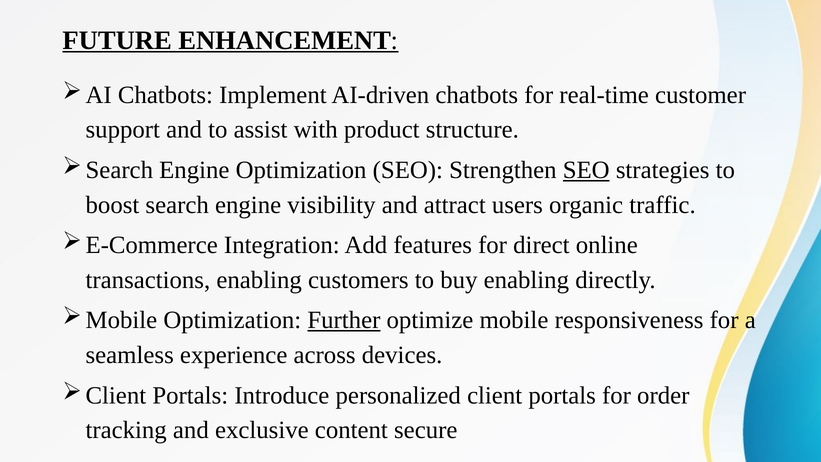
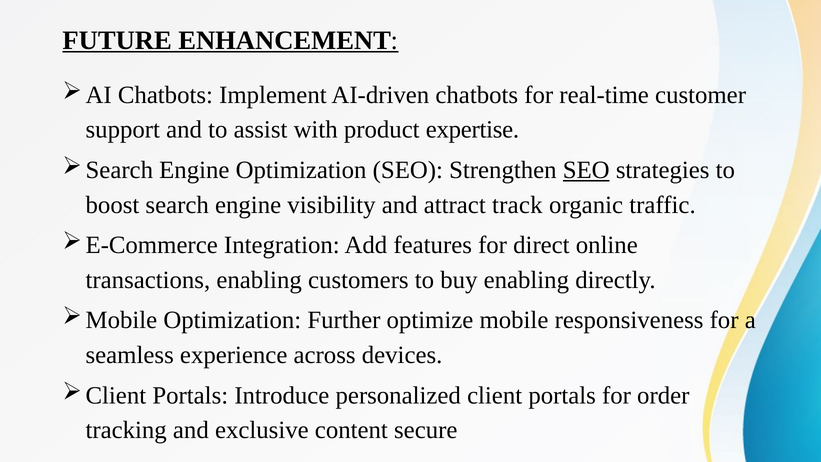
structure: structure -> expertise (472, 130)
users: users -> track (517, 205)
Further underline: present -> none (344, 320)
